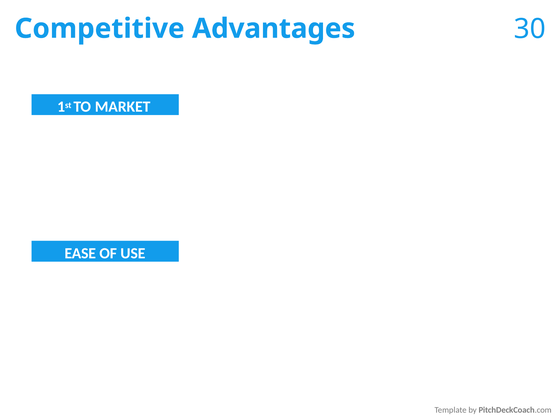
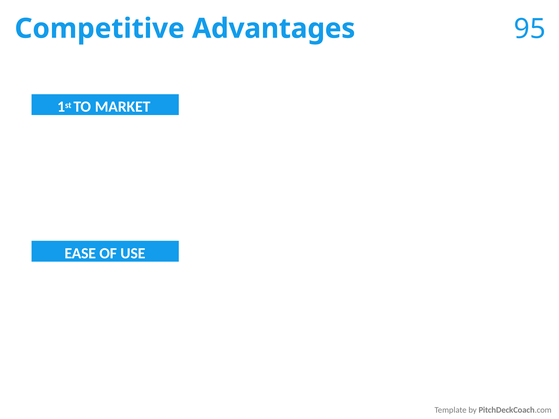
30: 30 -> 95 (530, 29)
